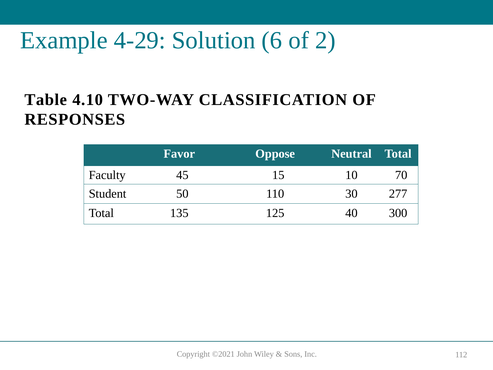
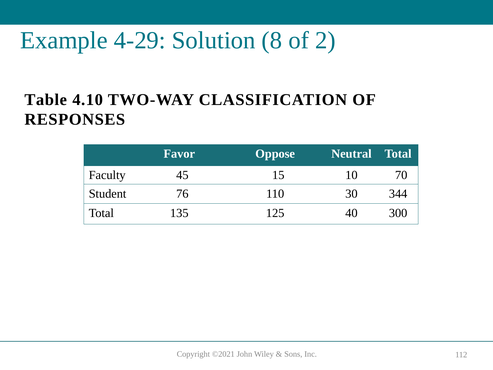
6: 6 -> 8 (272, 40)
50: 50 -> 76 (182, 194)
277: 277 -> 344 (398, 194)
